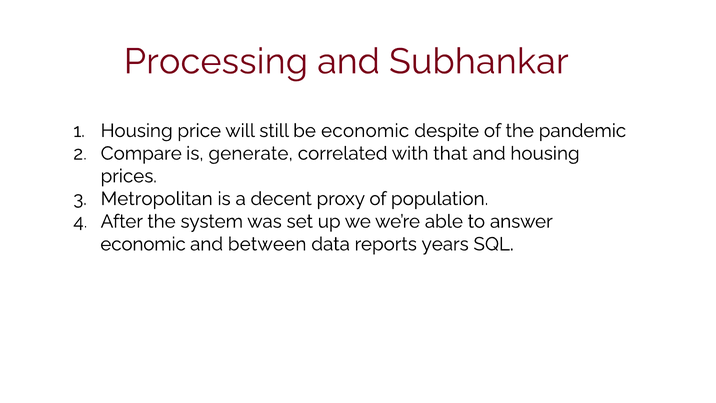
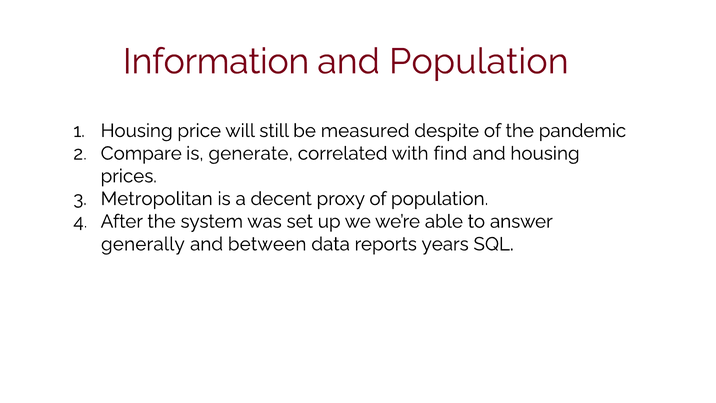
Processing: Processing -> Information (216, 62)
and Subhankar: Subhankar -> Population (479, 62)
be economic: economic -> measured (365, 131)
that: that -> find (450, 153)
economic: economic -> generally (143, 244)
